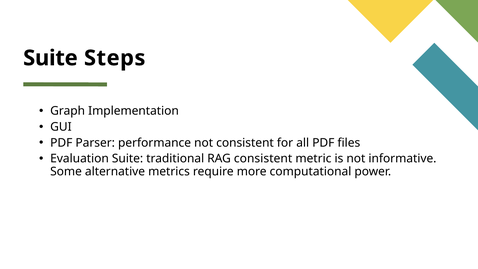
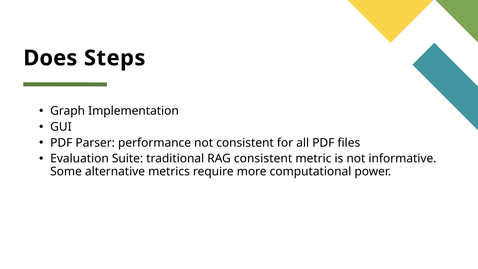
Suite: Suite -> Does (50, 58)
